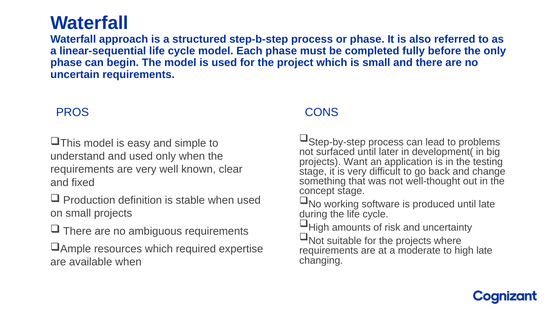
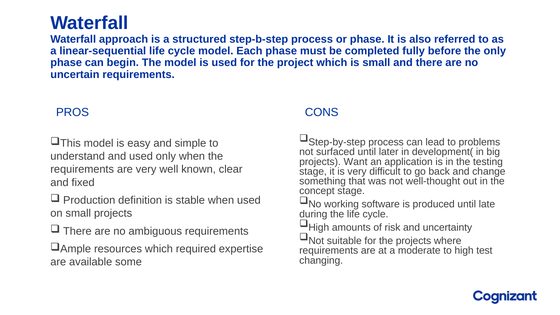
high late: late -> test (484, 251)
available when: when -> some (128, 262)
